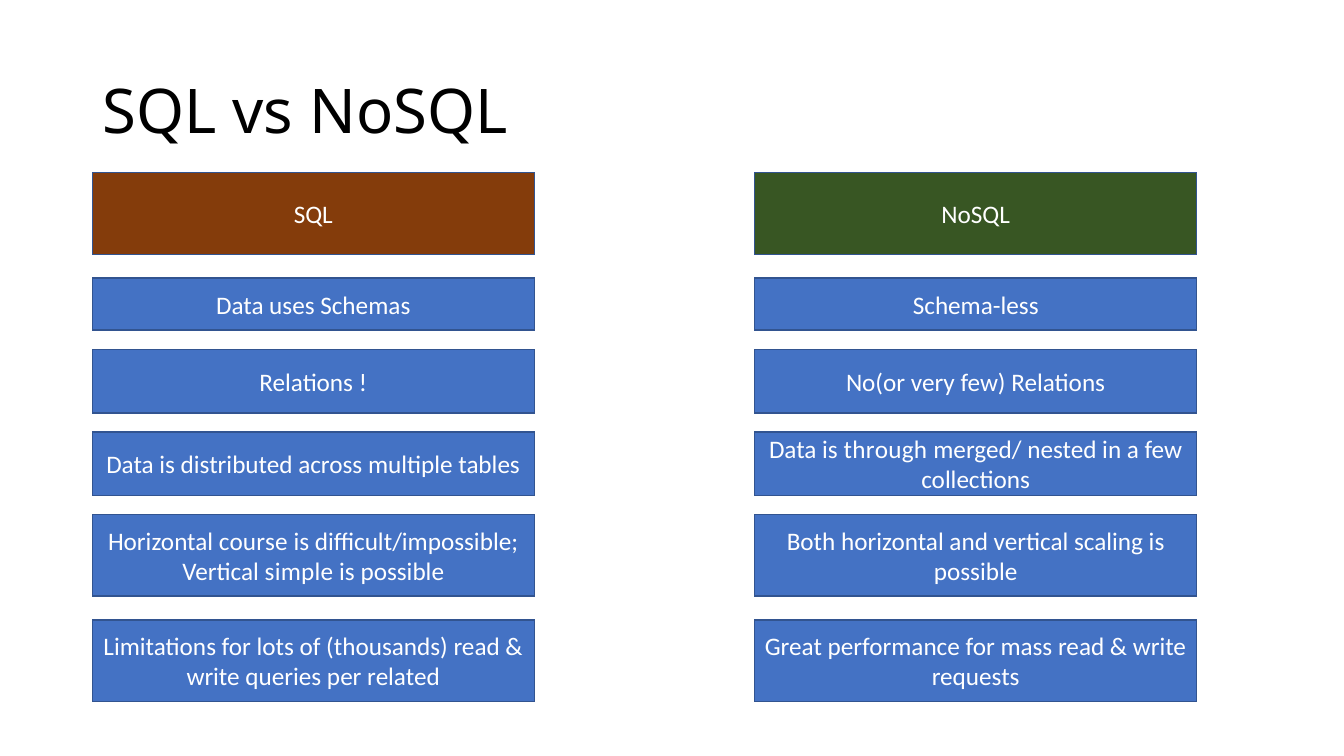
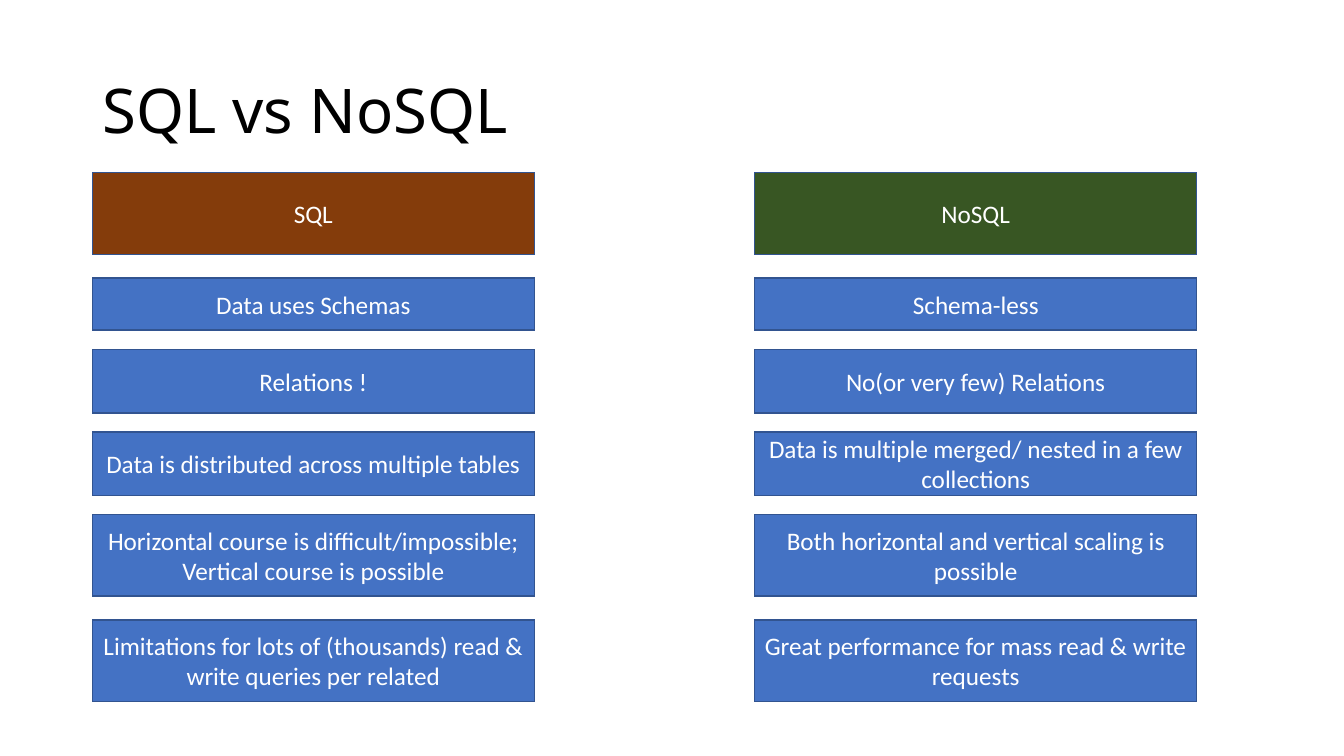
is through: through -> multiple (886, 450)
Vertical simple: simple -> course (299, 572)
